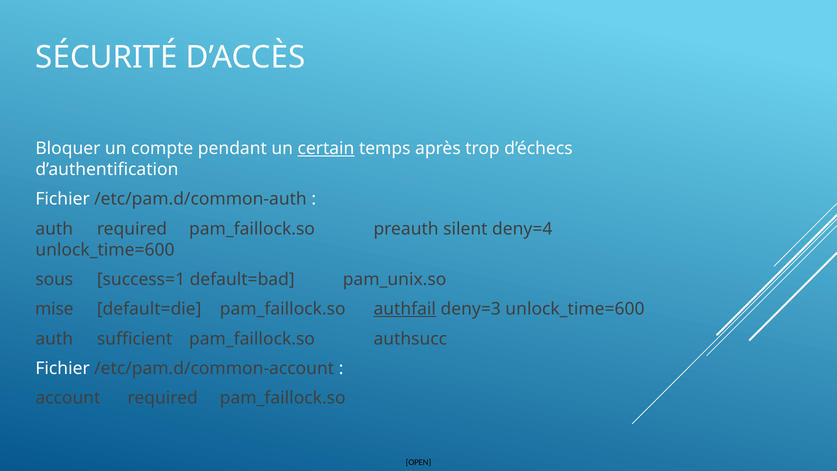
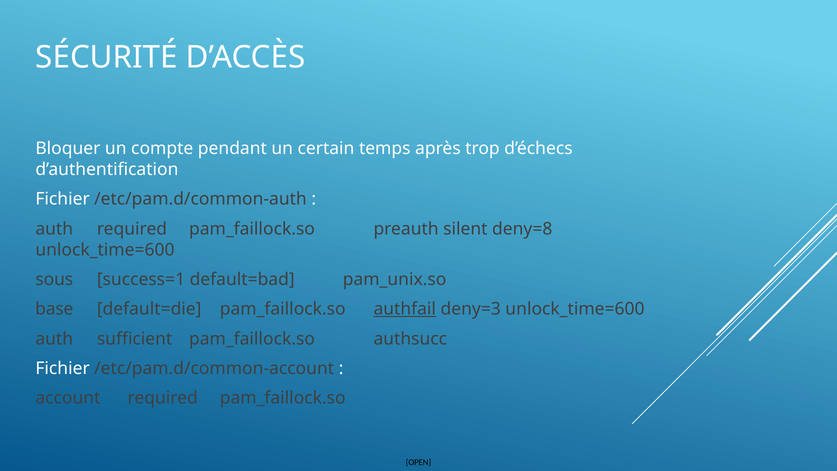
certain underline: present -> none (326, 149)
deny=4: deny=4 -> deny=8 (522, 229)
mise: mise -> base (54, 309)
